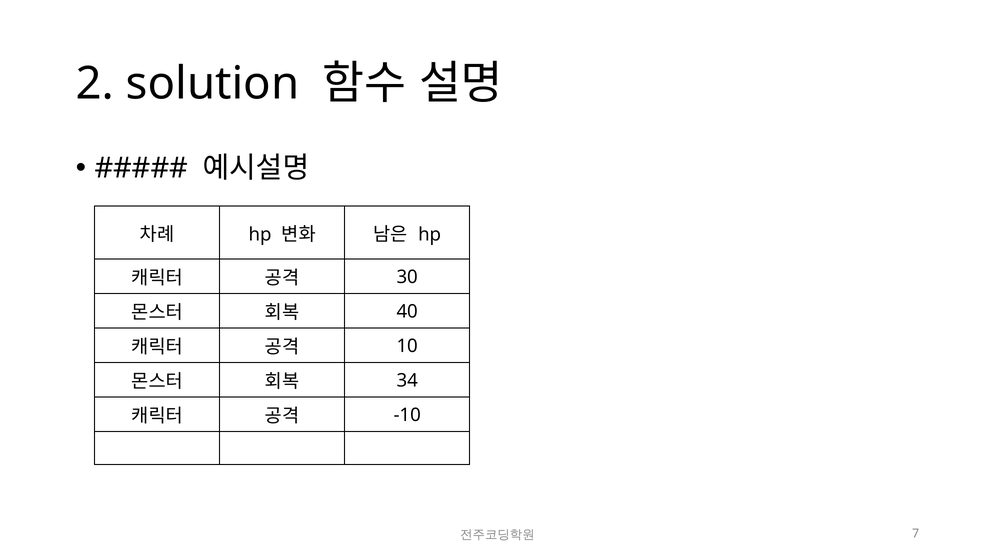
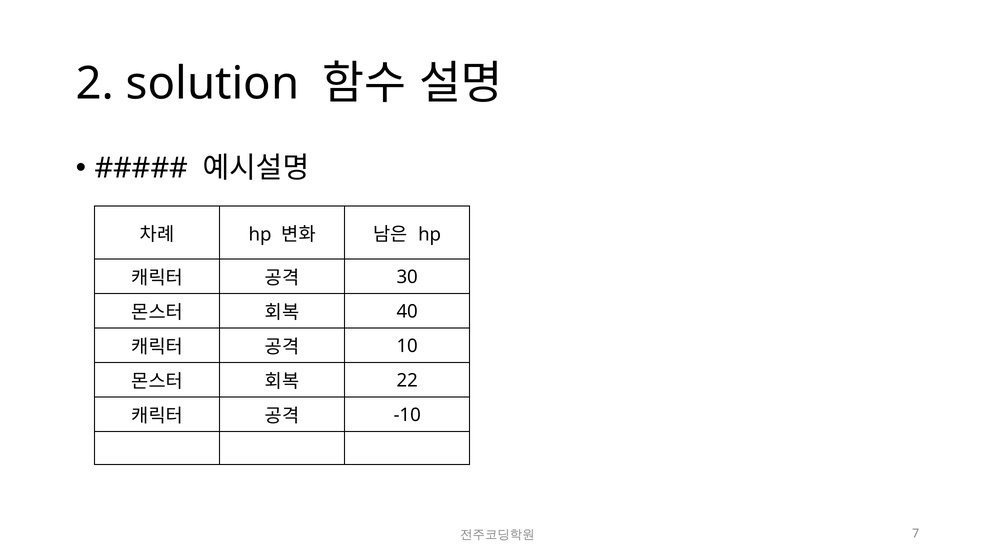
34: 34 -> 22 (407, 381)
